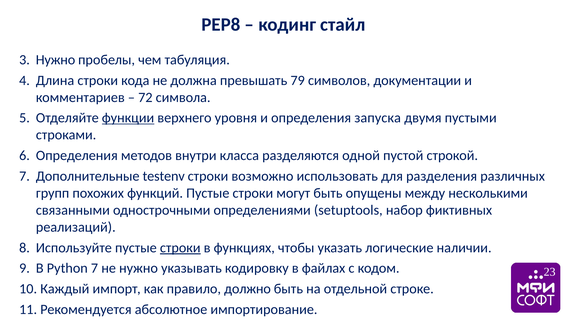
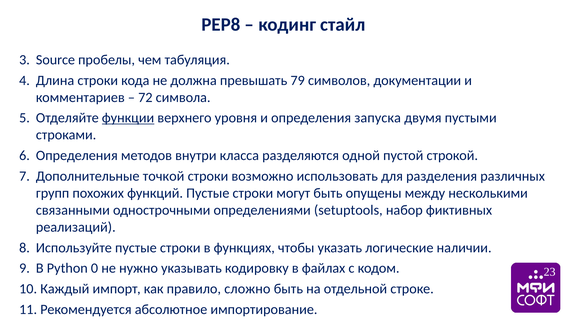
3 Нужно: Нужно -> Source (55, 60)
testenv: testenv -> точкой (164, 176)
строки underline: present -> none (180, 248)
Python 7: 7 -> 0 (95, 268)
должно: должно -> сложно (247, 289)
